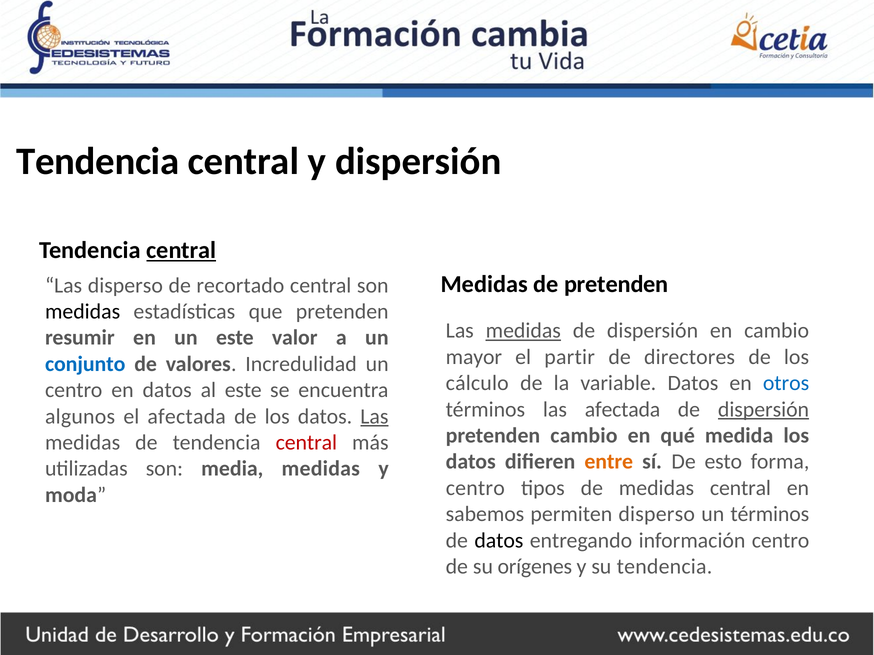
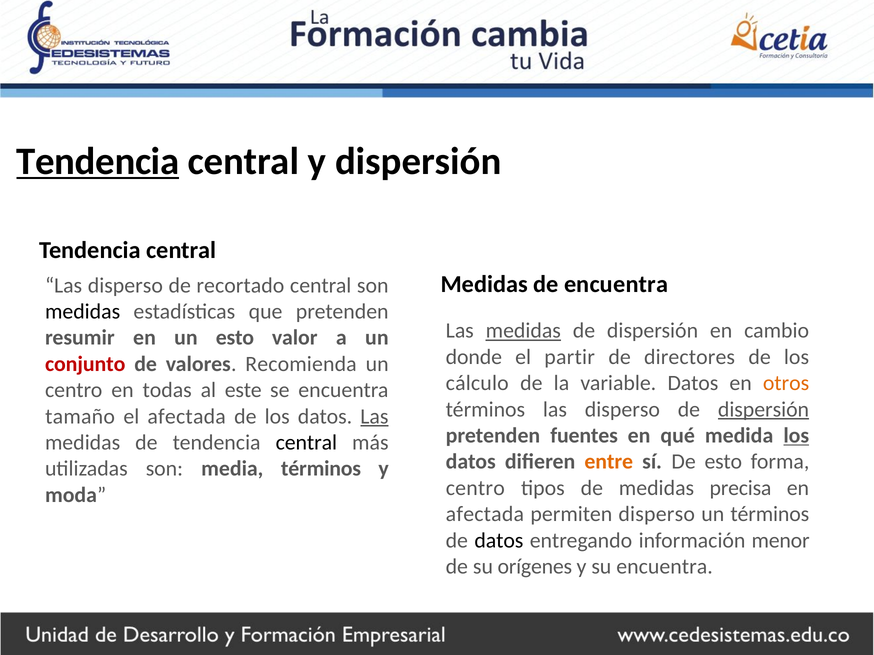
Tendencia underline: none -> present (98, 161)
central underline: present -> none (181, 250)
de pretenden: pretenden -> encuentra (616, 284)
un este: este -> esto (235, 338)
mayor: mayor -> donde (474, 357)
conjunto colour: blue -> red (85, 364)
Incredulidad: Incredulidad -> Recomienda (301, 364)
otros colour: blue -> orange (786, 383)
en datos: datos -> todas (167, 390)
términos las afectada: afectada -> disperso (622, 410)
algunos: algunos -> tamaño (80, 417)
pretenden cambio: cambio -> fuentes (584, 436)
los underline: none -> present (796, 436)
central colour: red -> black (306, 443)
media medidas: medidas -> términos (321, 469)
medidas central: central -> precisa (741, 488)
sabemos: sabemos -> afectada (485, 515)
información centro: centro -> menor (781, 541)
su tendencia: tendencia -> encuentra (665, 567)
